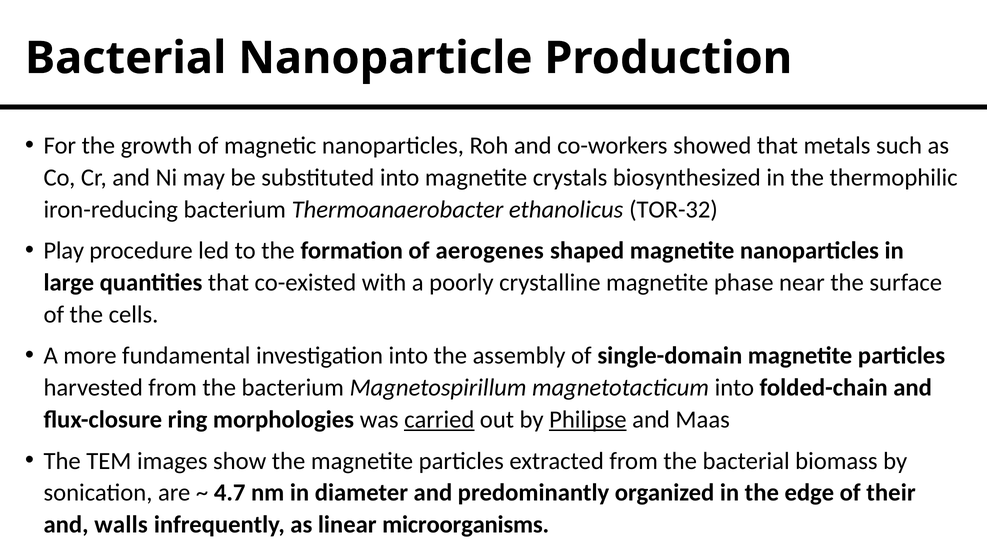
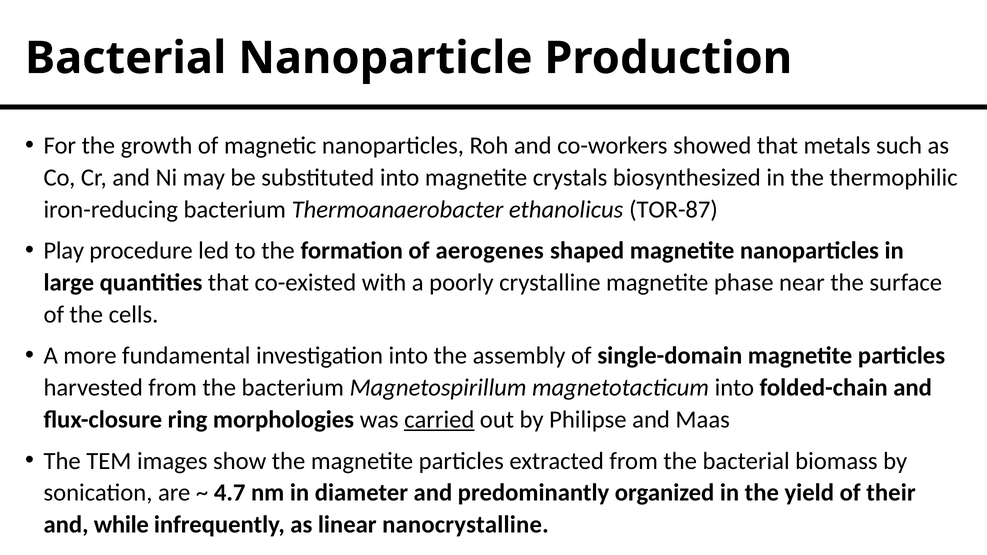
TOR-32: TOR-32 -> TOR-87 (673, 210)
Philipse underline: present -> none (588, 420)
edge: edge -> yield (809, 493)
walls: walls -> while (121, 525)
microorganisms: microorganisms -> nanocrystalline (465, 525)
